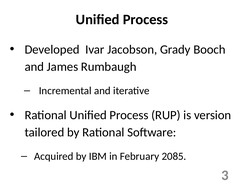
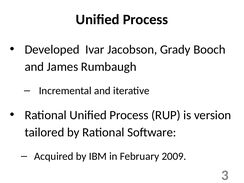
2085: 2085 -> 2009 (174, 156)
